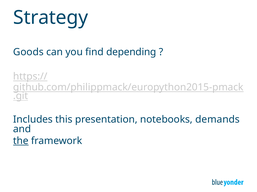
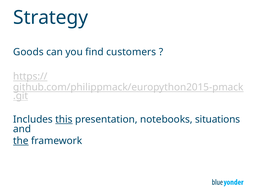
depending: depending -> customers (131, 52)
this underline: none -> present (64, 120)
demands: demands -> situations (218, 120)
